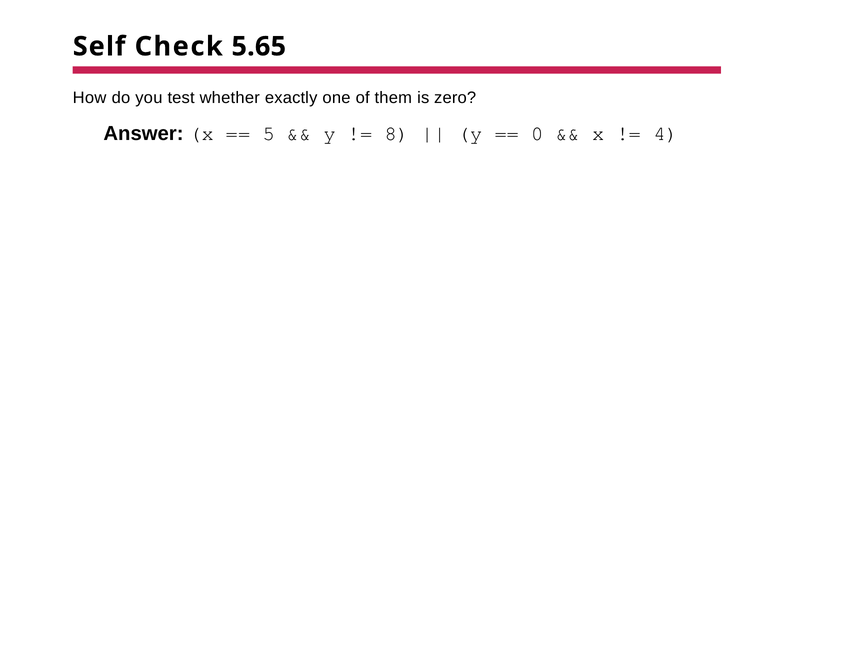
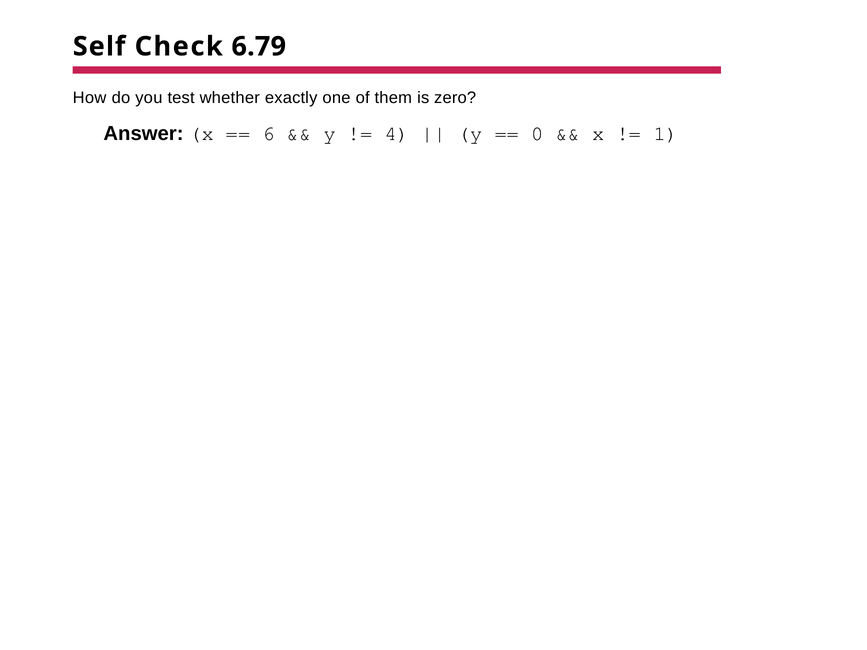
5.65: 5.65 -> 6.79 (259, 46)
5: 5 -> 6 (269, 133)
8: 8 -> 4 (397, 133)
4: 4 -> 1 (666, 133)
